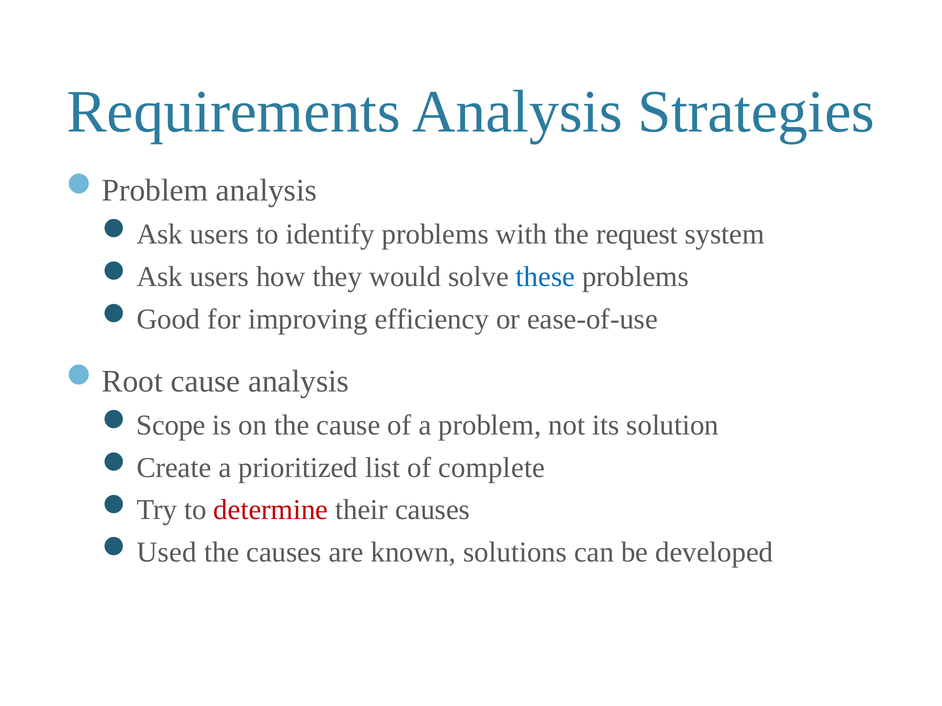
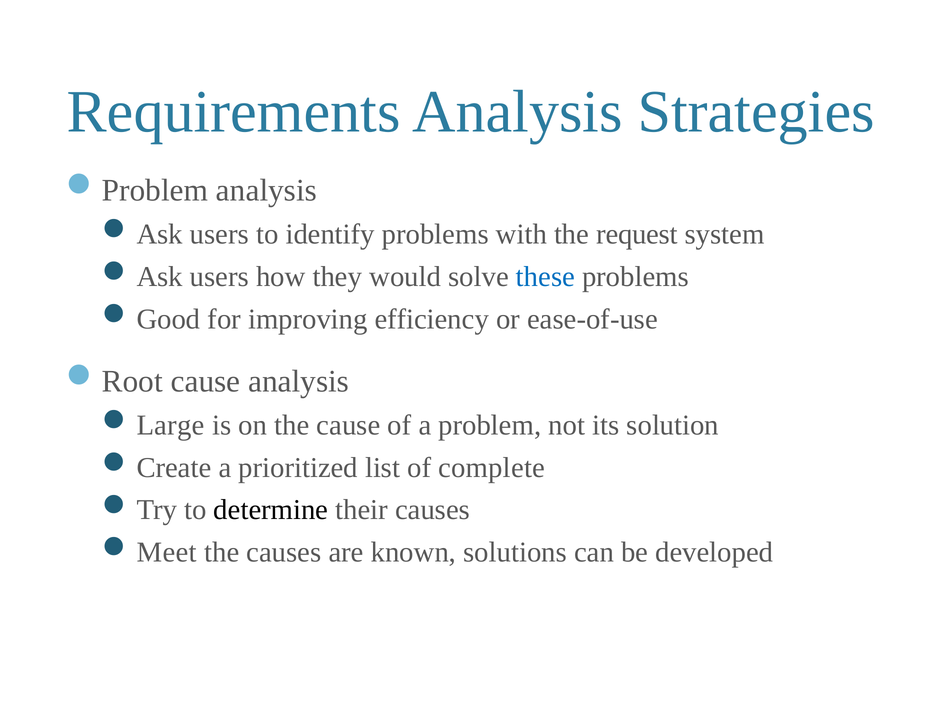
Scope: Scope -> Large (171, 425)
determine colour: red -> black (271, 510)
Used: Used -> Meet (167, 553)
